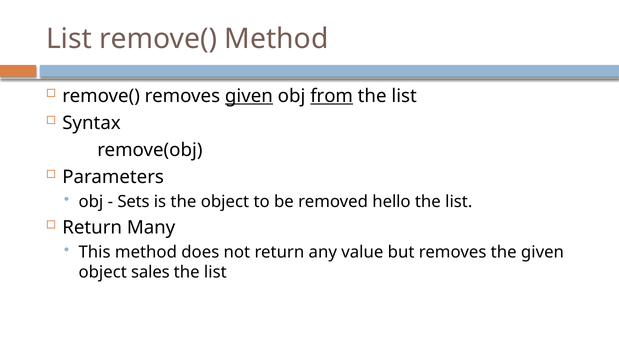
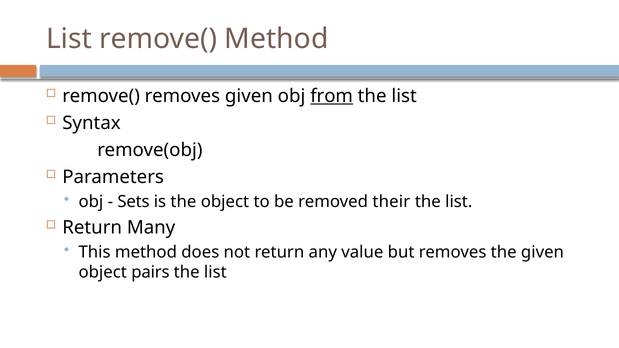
given underline: present -> none (249, 96)
hello: hello -> their (391, 202)
sales: sales -> pairs (150, 273)
